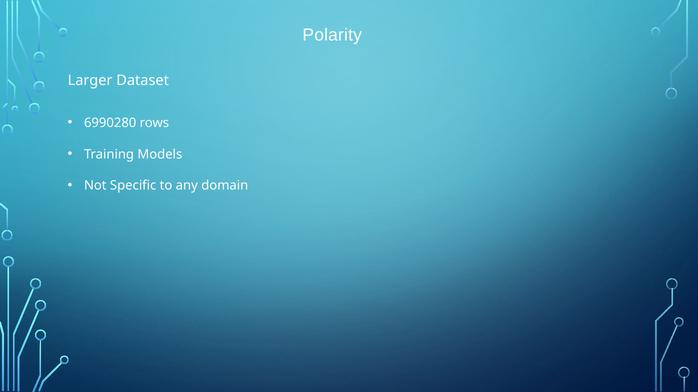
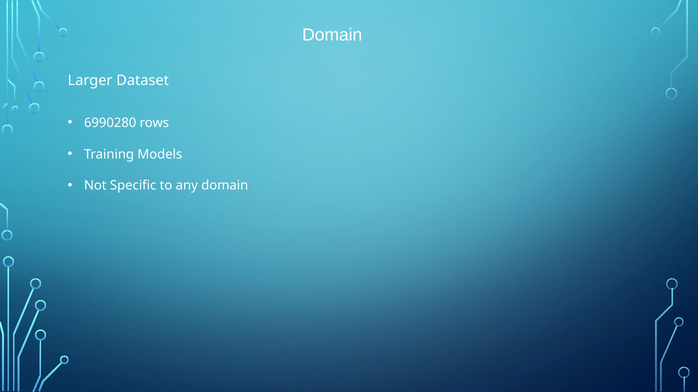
Polarity: Polarity -> Domain (332, 35)
